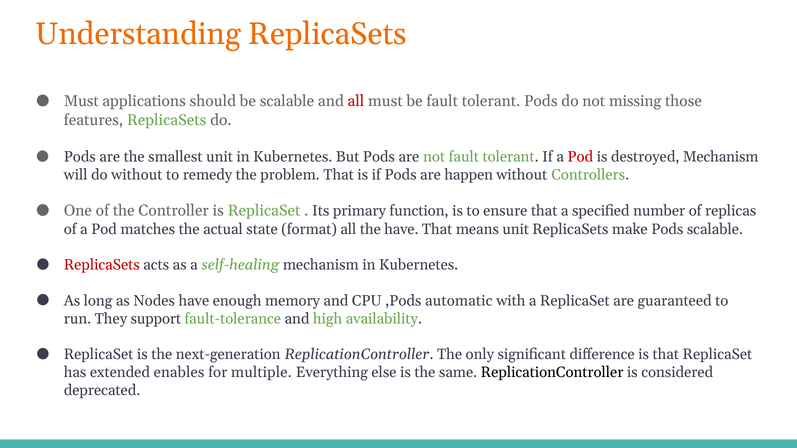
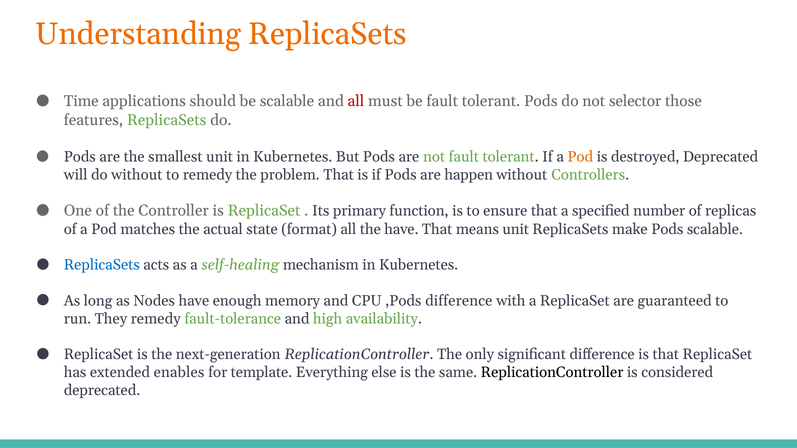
Must: Must -> Time (81, 101)
missing: missing -> selector (635, 101)
Pod colour: red -> orange (580, 157)
destroyed Mechanism: Mechanism -> Deprecated (721, 157)
ReplicaSets colour: red -> blue (102, 265)
automatic: automatic -> difference (459, 301)
They support: support -> remedy (156, 319)
multiple: multiple -> template (261, 373)
